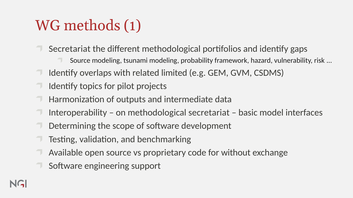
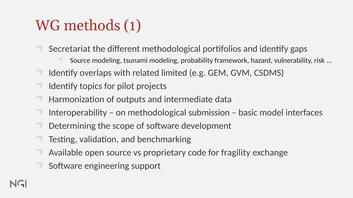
methodological secretariat: secretariat -> submission (209, 113)
without: without -> fragility (236, 153)
